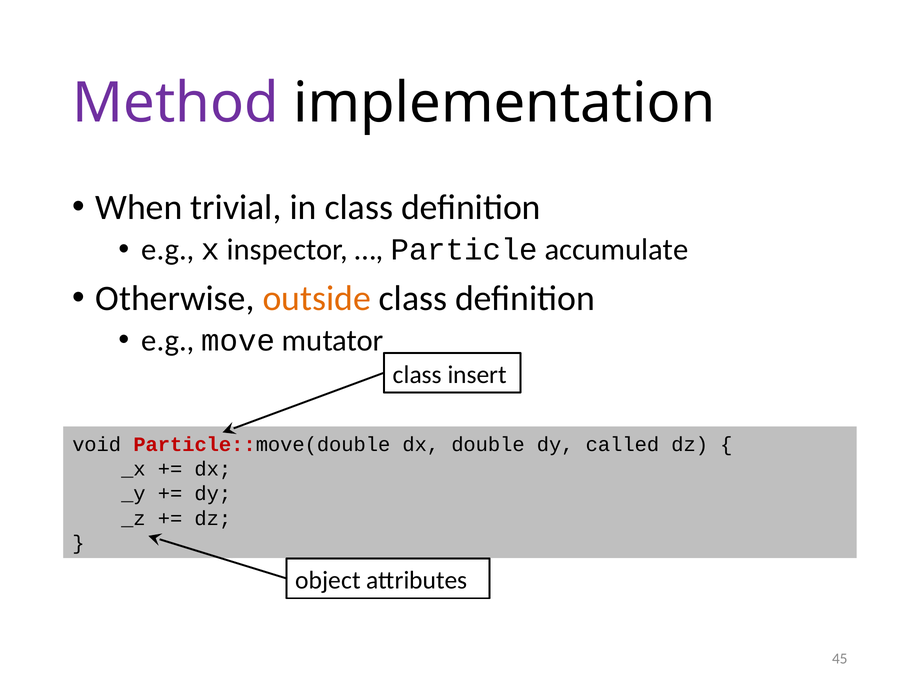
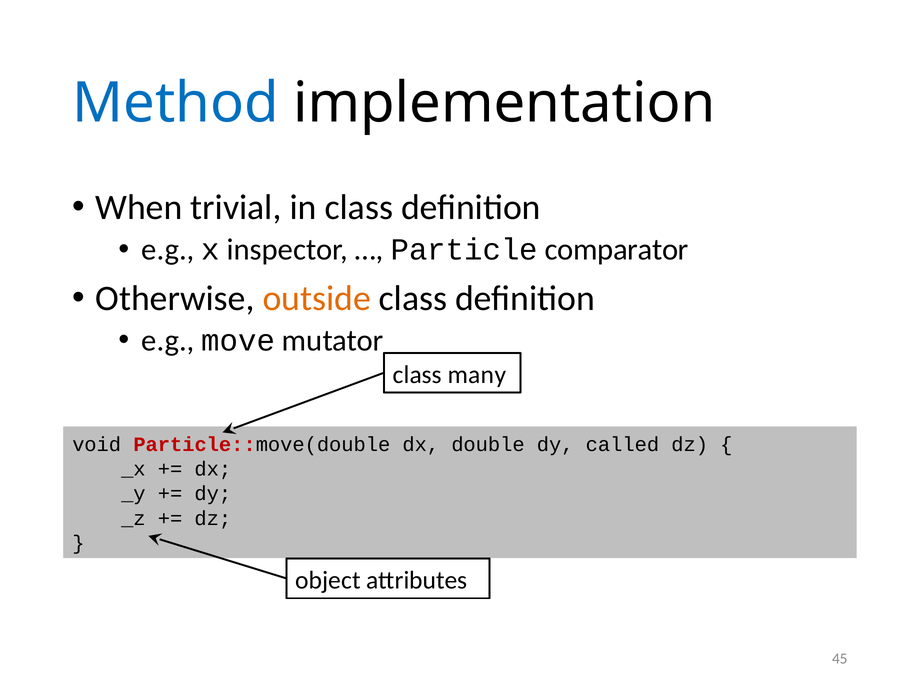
Method colour: purple -> blue (176, 103)
accumulate: accumulate -> comparator (617, 250)
insert: insert -> many (477, 375)
